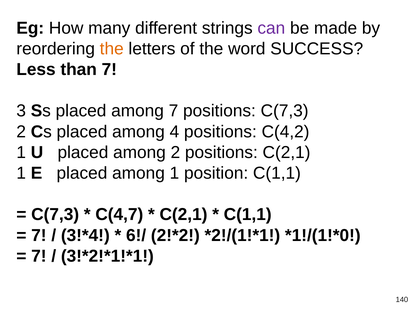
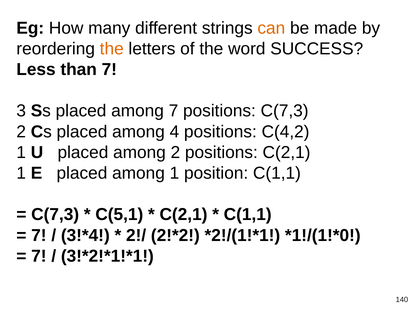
can colour: purple -> orange (271, 28)
C(4,7: C(4,7 -> C(5,1 (119, 214)
6!/: 6!/ -> 2!/ (136, 235)
